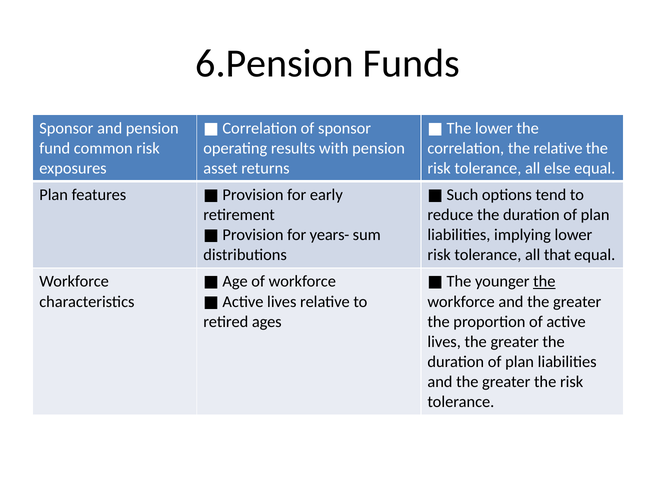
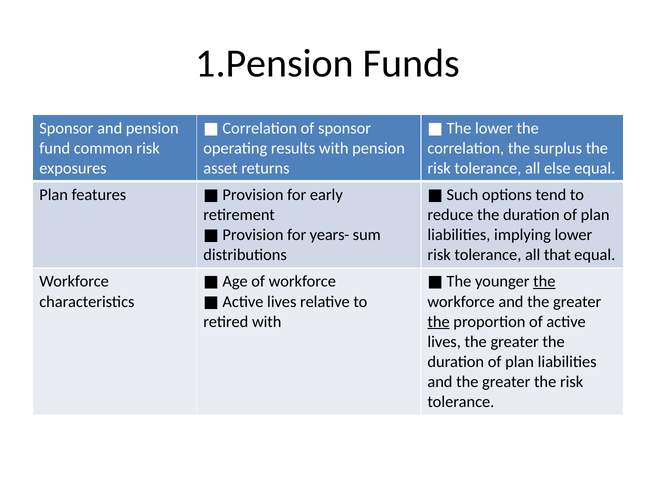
6.Pension: 6.Pension -> 1.Pension (275, 64)
the relative: relative -> surplus (558, 148)
retired ages: ages -> with (267, 322)
the underline: none -> present (439, 322)
